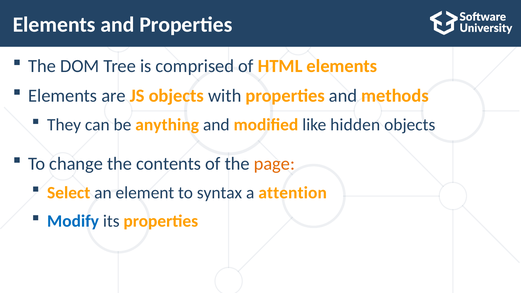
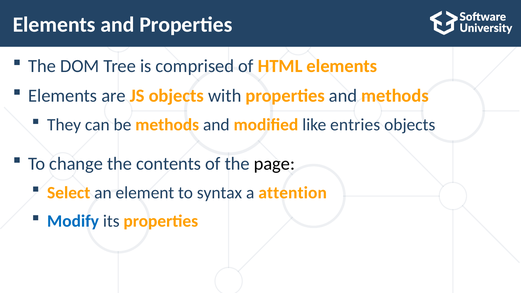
be anything: anything -> methods (167, 125)
hidden: hidden -> entries (355, 125)
page colour: orange -> black (274, 164)
